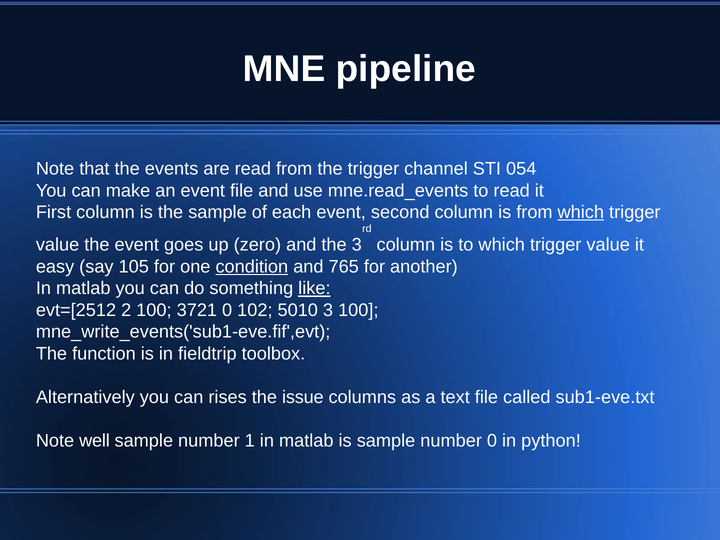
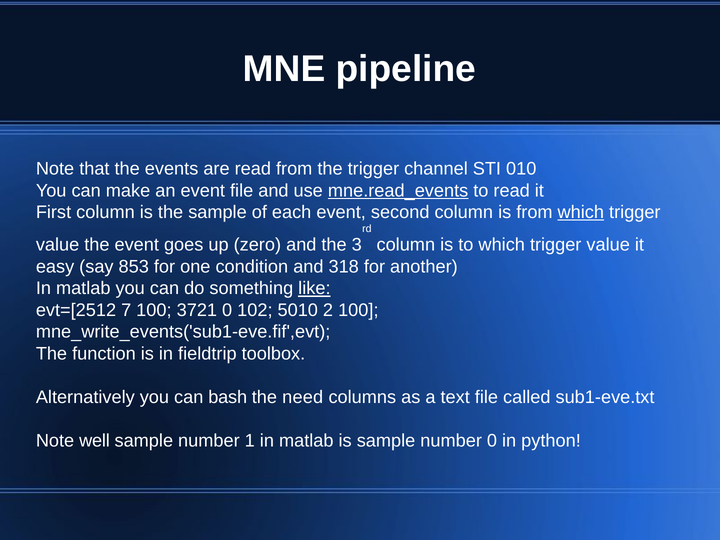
054: 054 -> 010 (521, 169)
mne.read_events underline: none -> present (398, 191)
105: 105 -> 853 (134, 267)
condition underline: present -> none (252, 267)
765: 765 -> 318 (344, 267)
2: 2 -> 7 (126, 310)
5010 3: 3 -> 2 (328, 310)
rises: rises -> bash (228, 397)
issue: issue -> need (303, 397)
